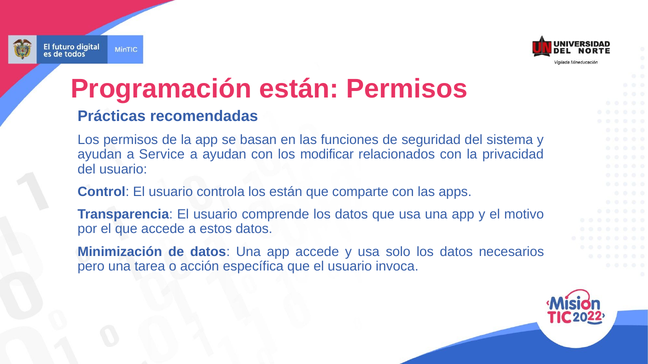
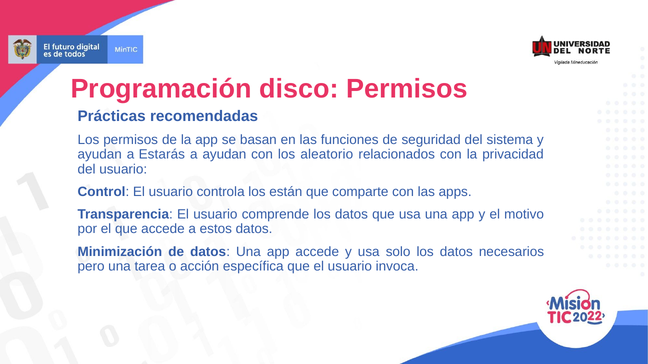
Programación están: están -> disco (299, 89)
Service: Service -> Estarás (162, 155)
modificar: modificar -> aleatorio (327, 155)
